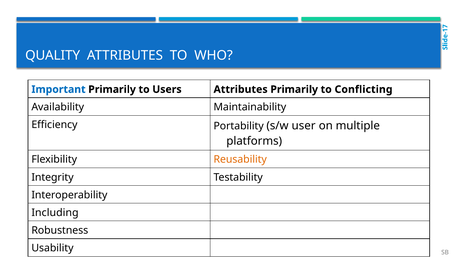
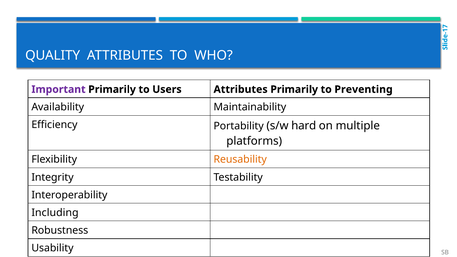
Important colour: blue -> purple (59, 89)
Conflicting: Conflicting -> Preventing (364, 89)
user: user -> hard (304, 126)
